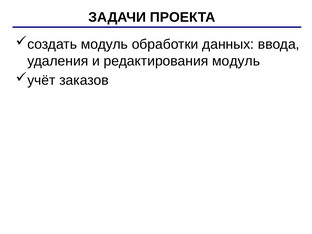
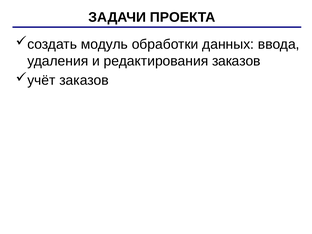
редактирования модуль: модуль -> заказов (236, 61)
